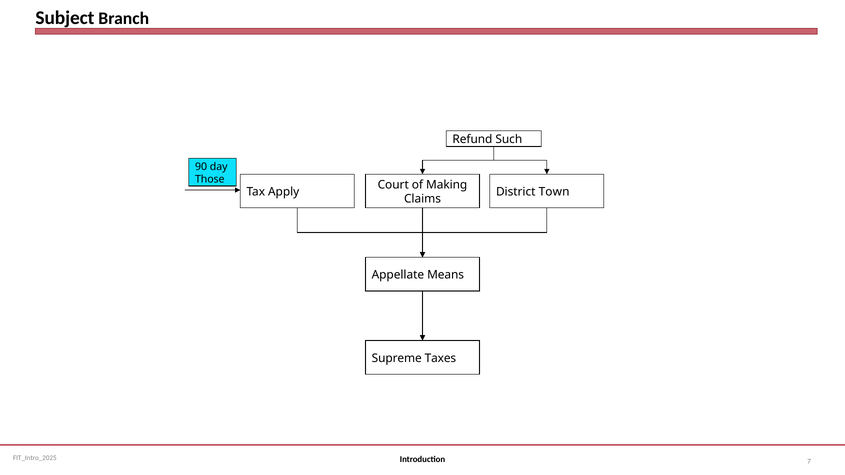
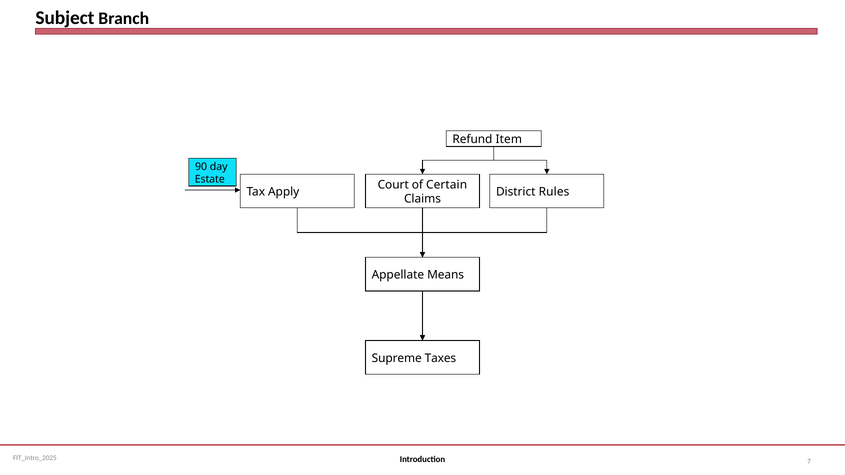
Such: Such -> Item (509, 139)
Those: Those -> Estate (210, 179)
Making: Making -> Certain (447, 185)
Town: Town -> Rules (554, 192)
